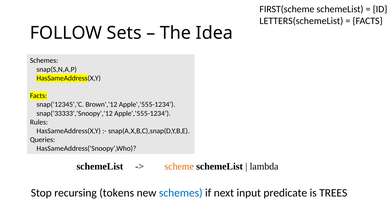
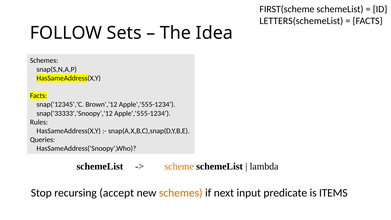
tokens: tokens -> accept (117, 193)
schemes colour: blue -> orange (181, 193)
TREES: TREES -> ITEMS (333, 193)
